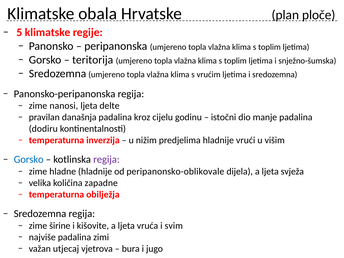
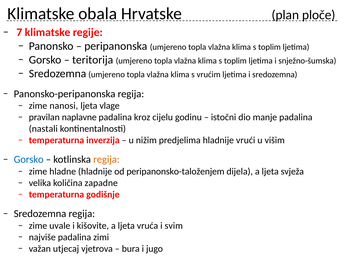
5: 5 -> 7 (19, 32)
delte: delte -> vlage (110, 106)
današnja: današnja -> naplavne (79, 117)
dodiru: dodiru -> nastali (43, 129)
regija colour: purple -> orange (106, 160)
peripanonsko-oblikovale: peripanonsko-oblikovale -> peripanonsko-taloženjem (175, 171)
obilježja: obilježja -> godišnje (103, 194)
širine: širine -> uvale (60, 226)
